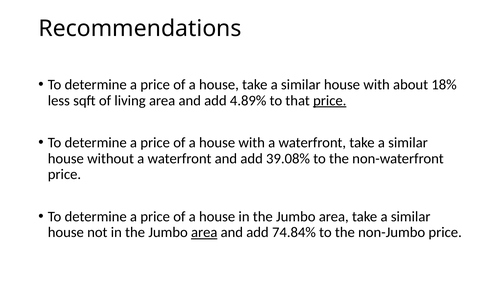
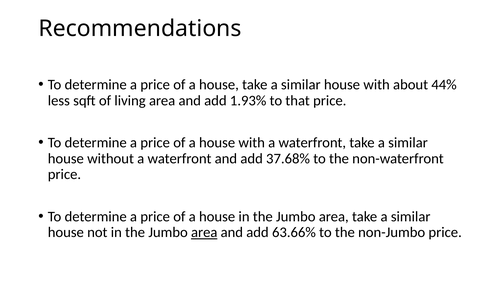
18%: 18% -> 44% (444, 85)
4.89%: 4.89% -> 1.93% (248, 100)
price underline: present -> none (330, 100)
39.08%: 39.08% -> 37.68% (288, 159)
74.84%: 74.84% -> 63.66% (294, 232)
